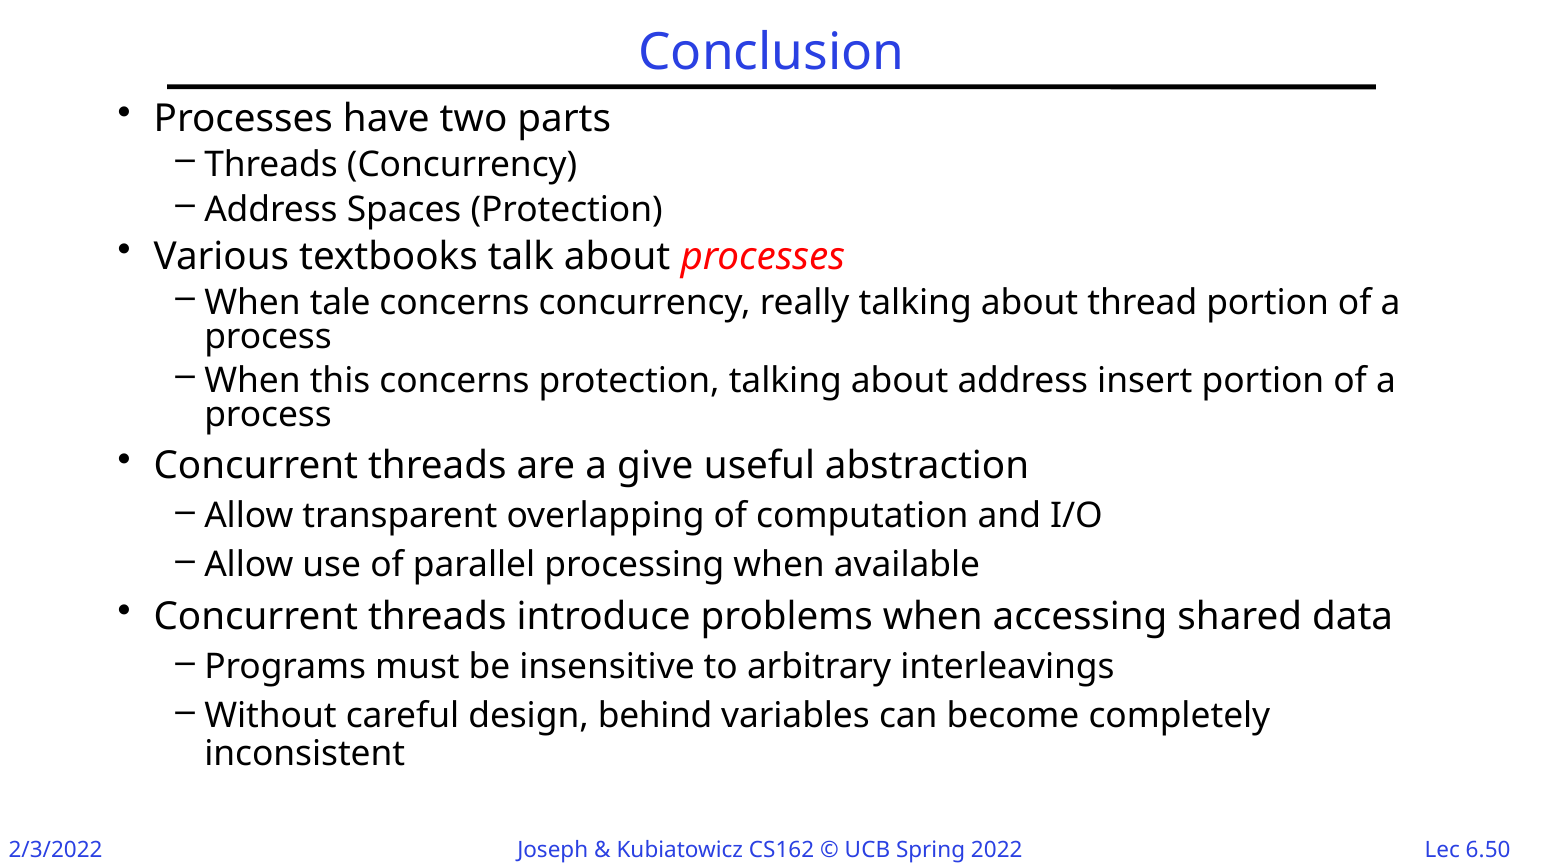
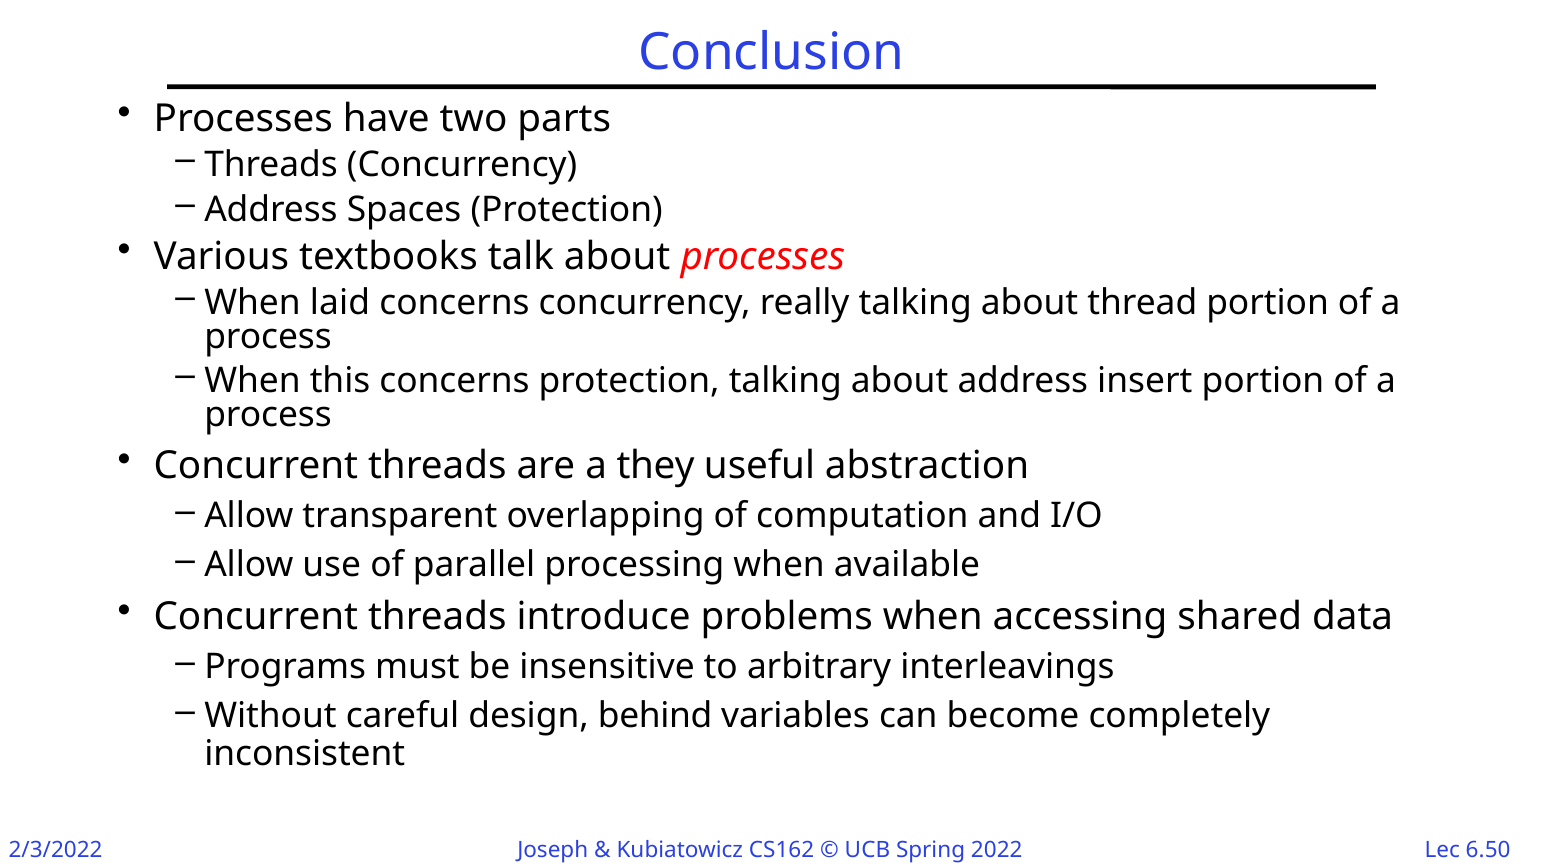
tale: tale -> laid (340, 303)
give: give -> they (656, 466)
